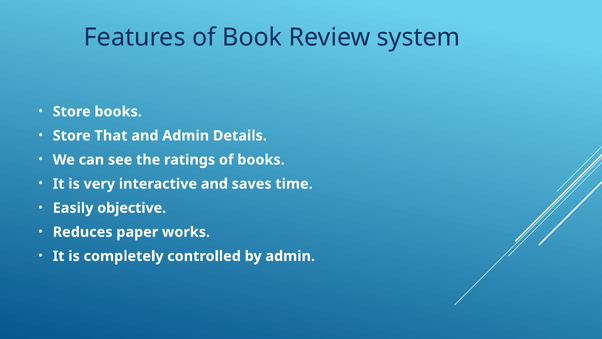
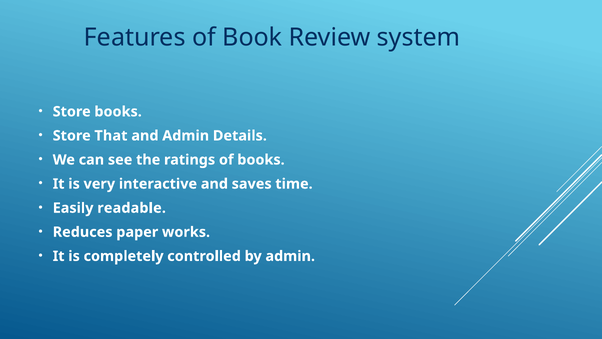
objective: objective -> readable (132, 208)
